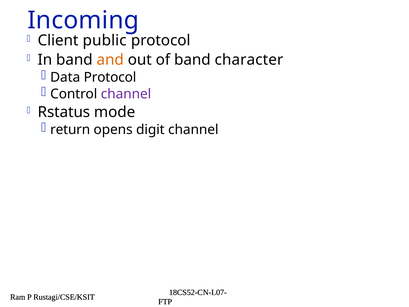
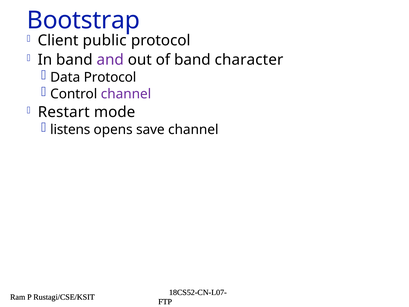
Incoming: Incoming -> Bootstrap (83, 20)
and colour: orange -> purple (110, 60)
Rstatus: Rstatus -> Restart (64, 112)
return: return -> listens (70, 130)
digit: digit -> save (150, 130)
